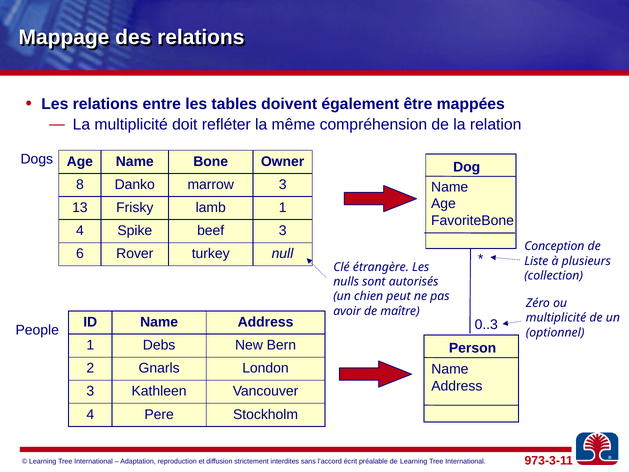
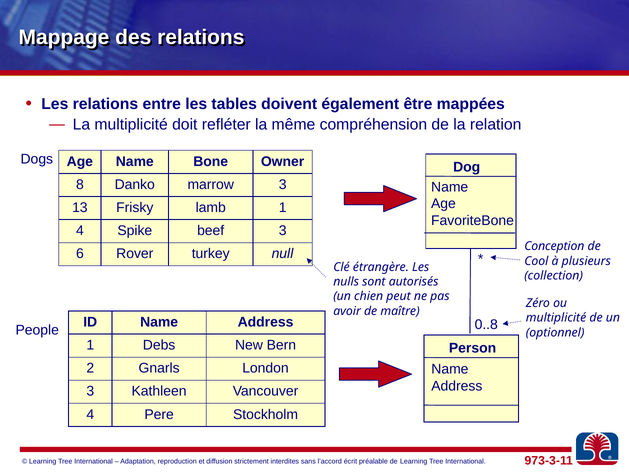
Liste: Liste -> Cool (536, 261)
0..3: 0..3 -> 0..8 (486, 325)
